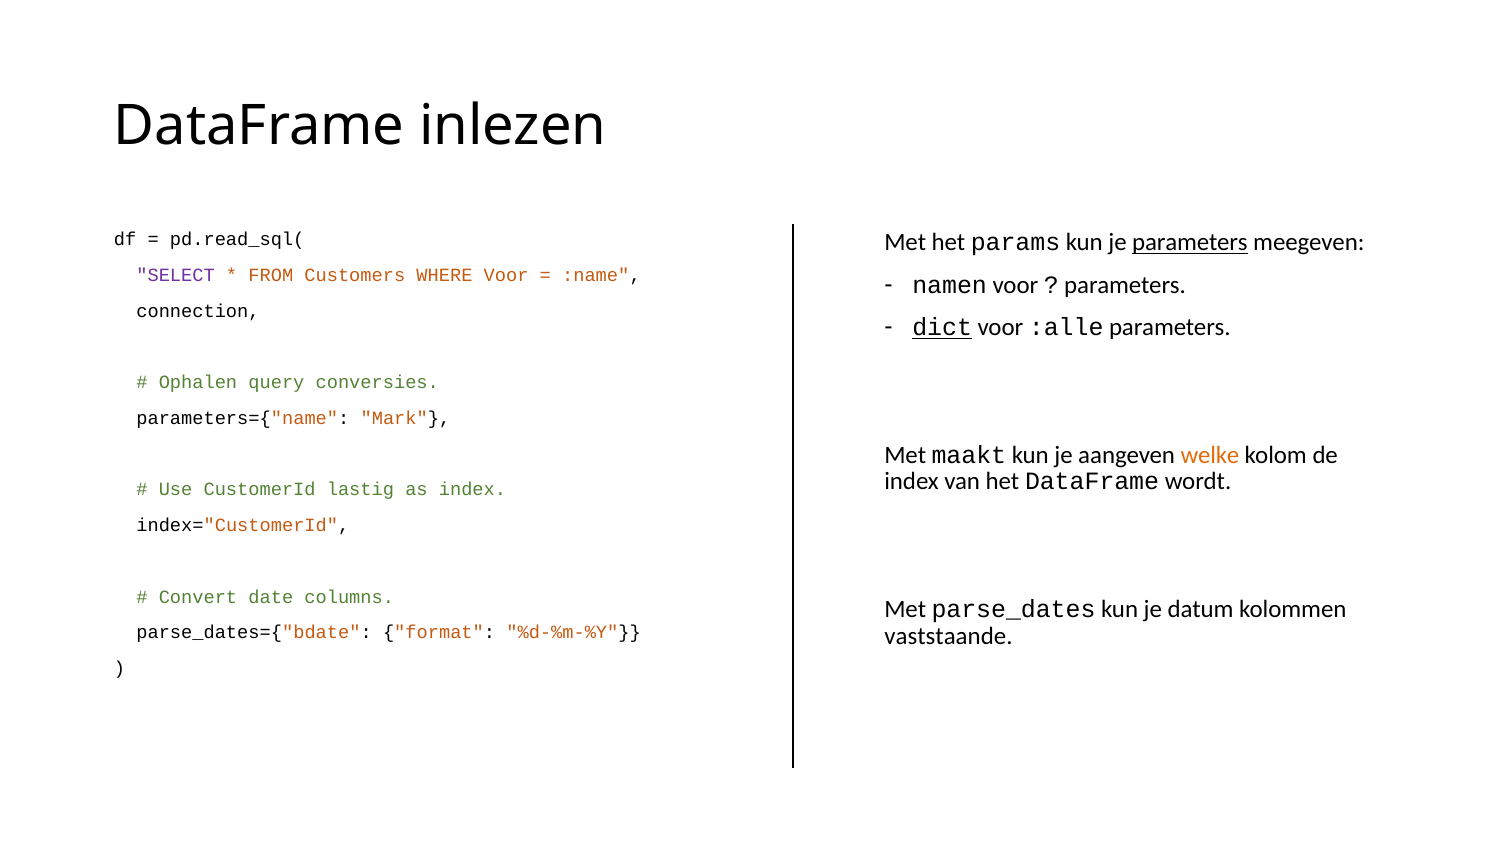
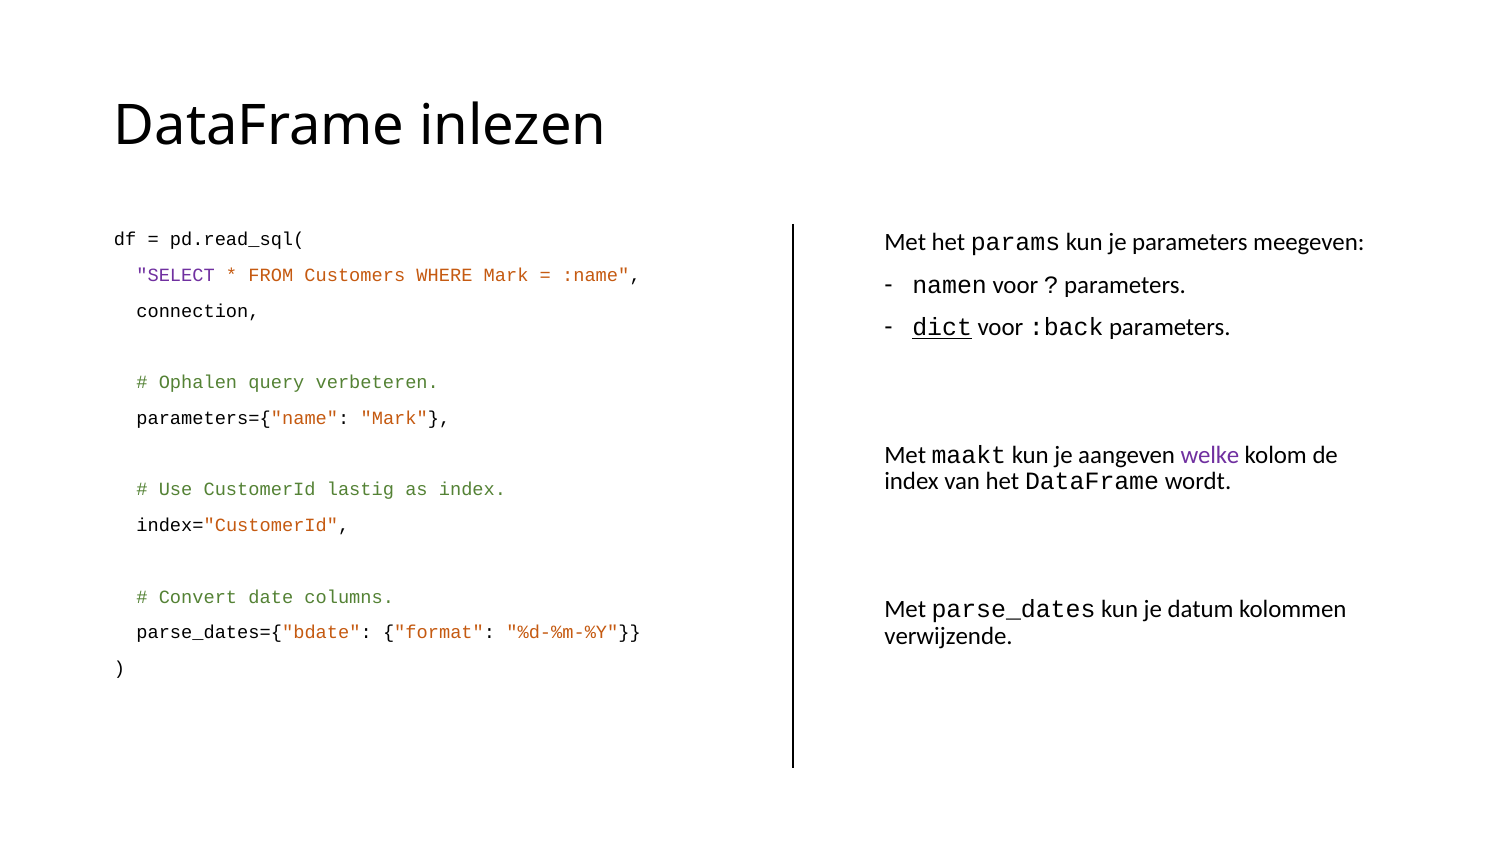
parameters underline: present -> none (1190, 243)
WHERE Voor: Voor -> Mark (506, 275)
:alle: :alle -> :back (1066, 328)
conversies: conversies -> verbeteren (377, 382)
welke colour: orange -> purple (1210, 455)
vaststaande: vaststaande -> verwijzende (948, 636)
